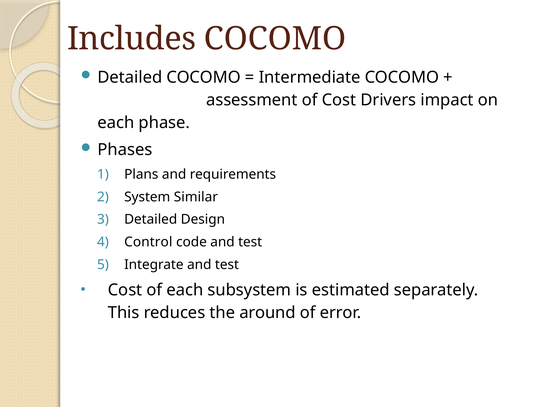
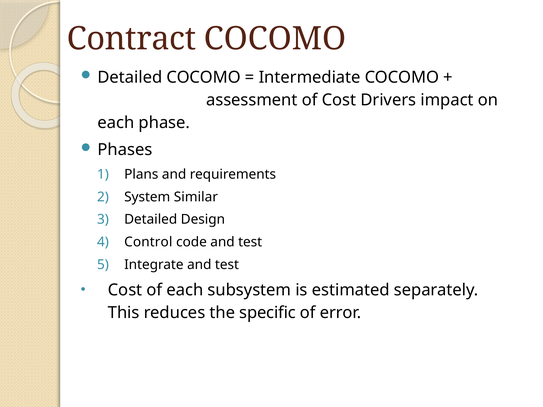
Includes: Includes -> Contract (132, 39)
around: around -> specific (268, 313)
